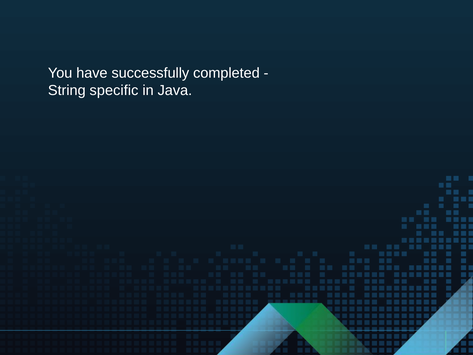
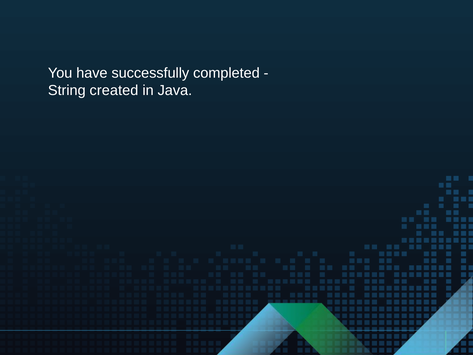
specific: specific -> created (114, 90)
